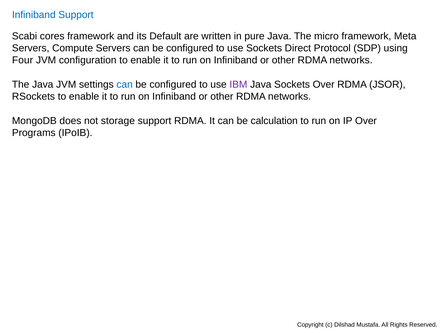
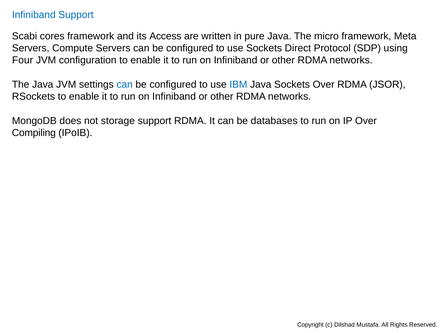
Default: Default -> Access (165, 36)
IBM colour: purple -> blue (238, 84)
calculation: calculation -> databases (274, 121)
Programs: Programs -> Compiling (34, 133)
